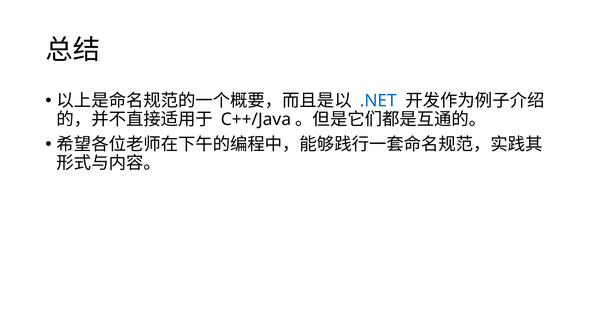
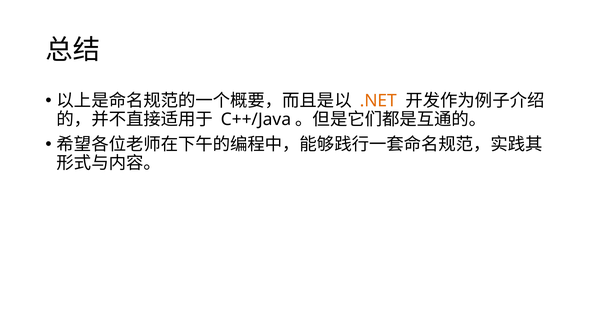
.NET colour: blue -> orange (378, 101)
